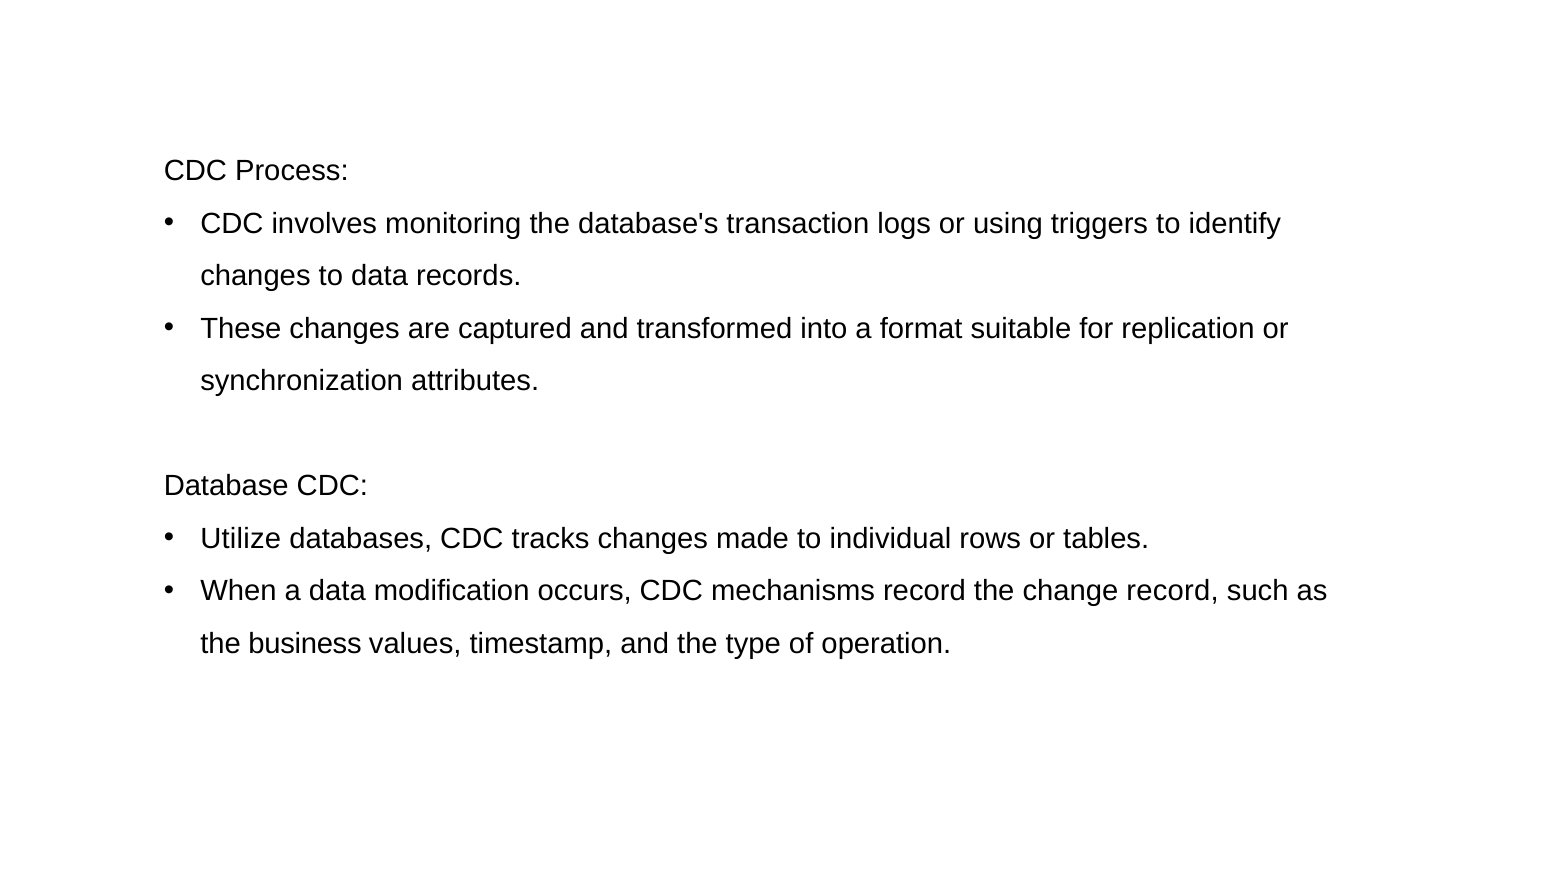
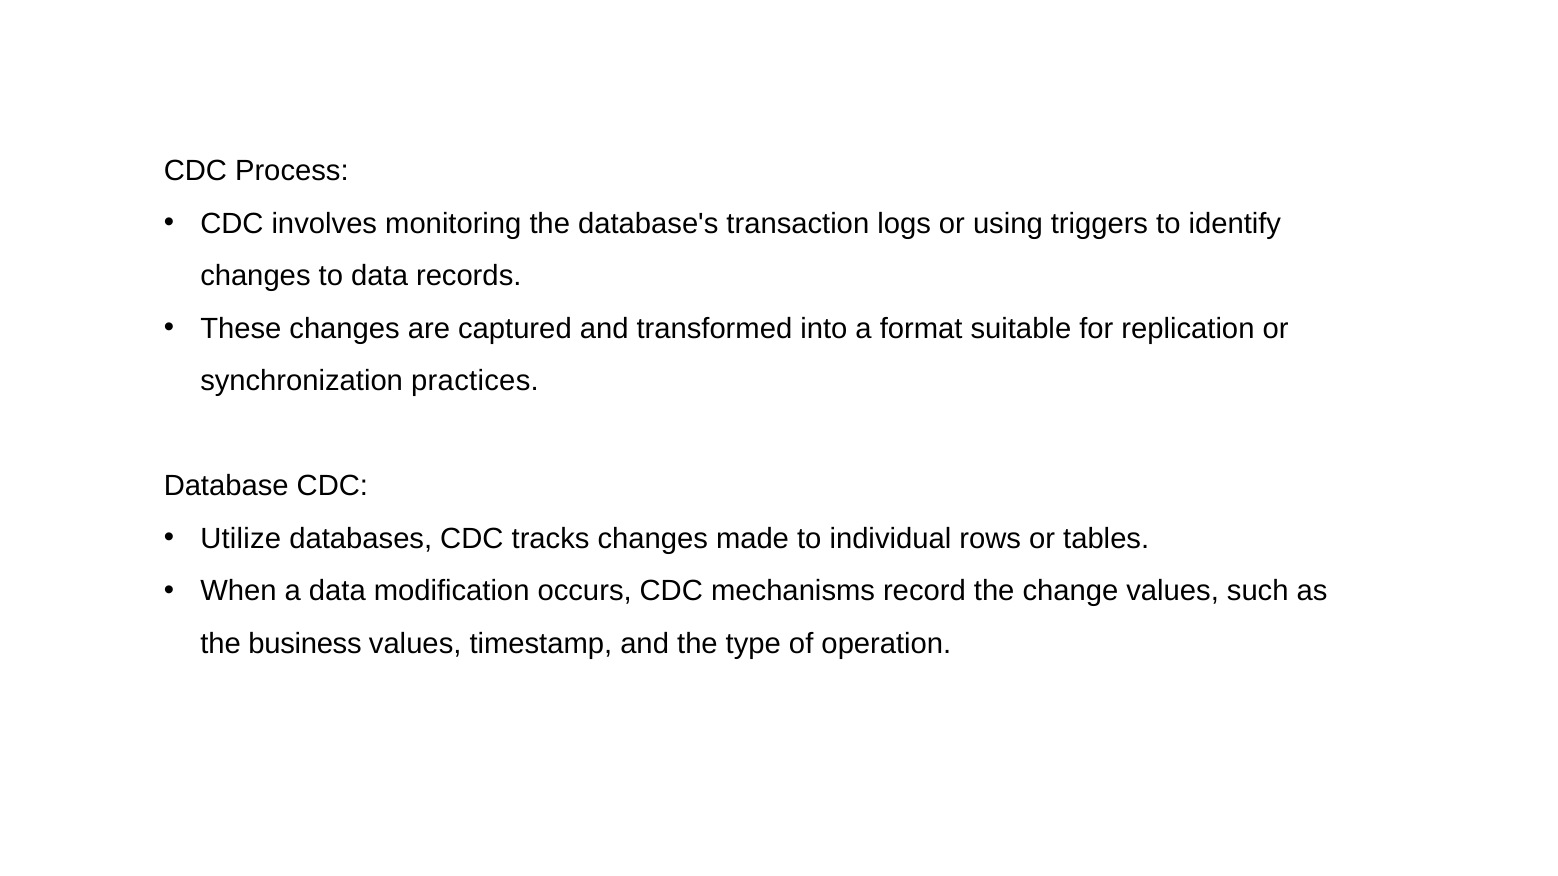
attributes: attributes -> practices (475, 381)
change record: record -> values (1173, 592)
